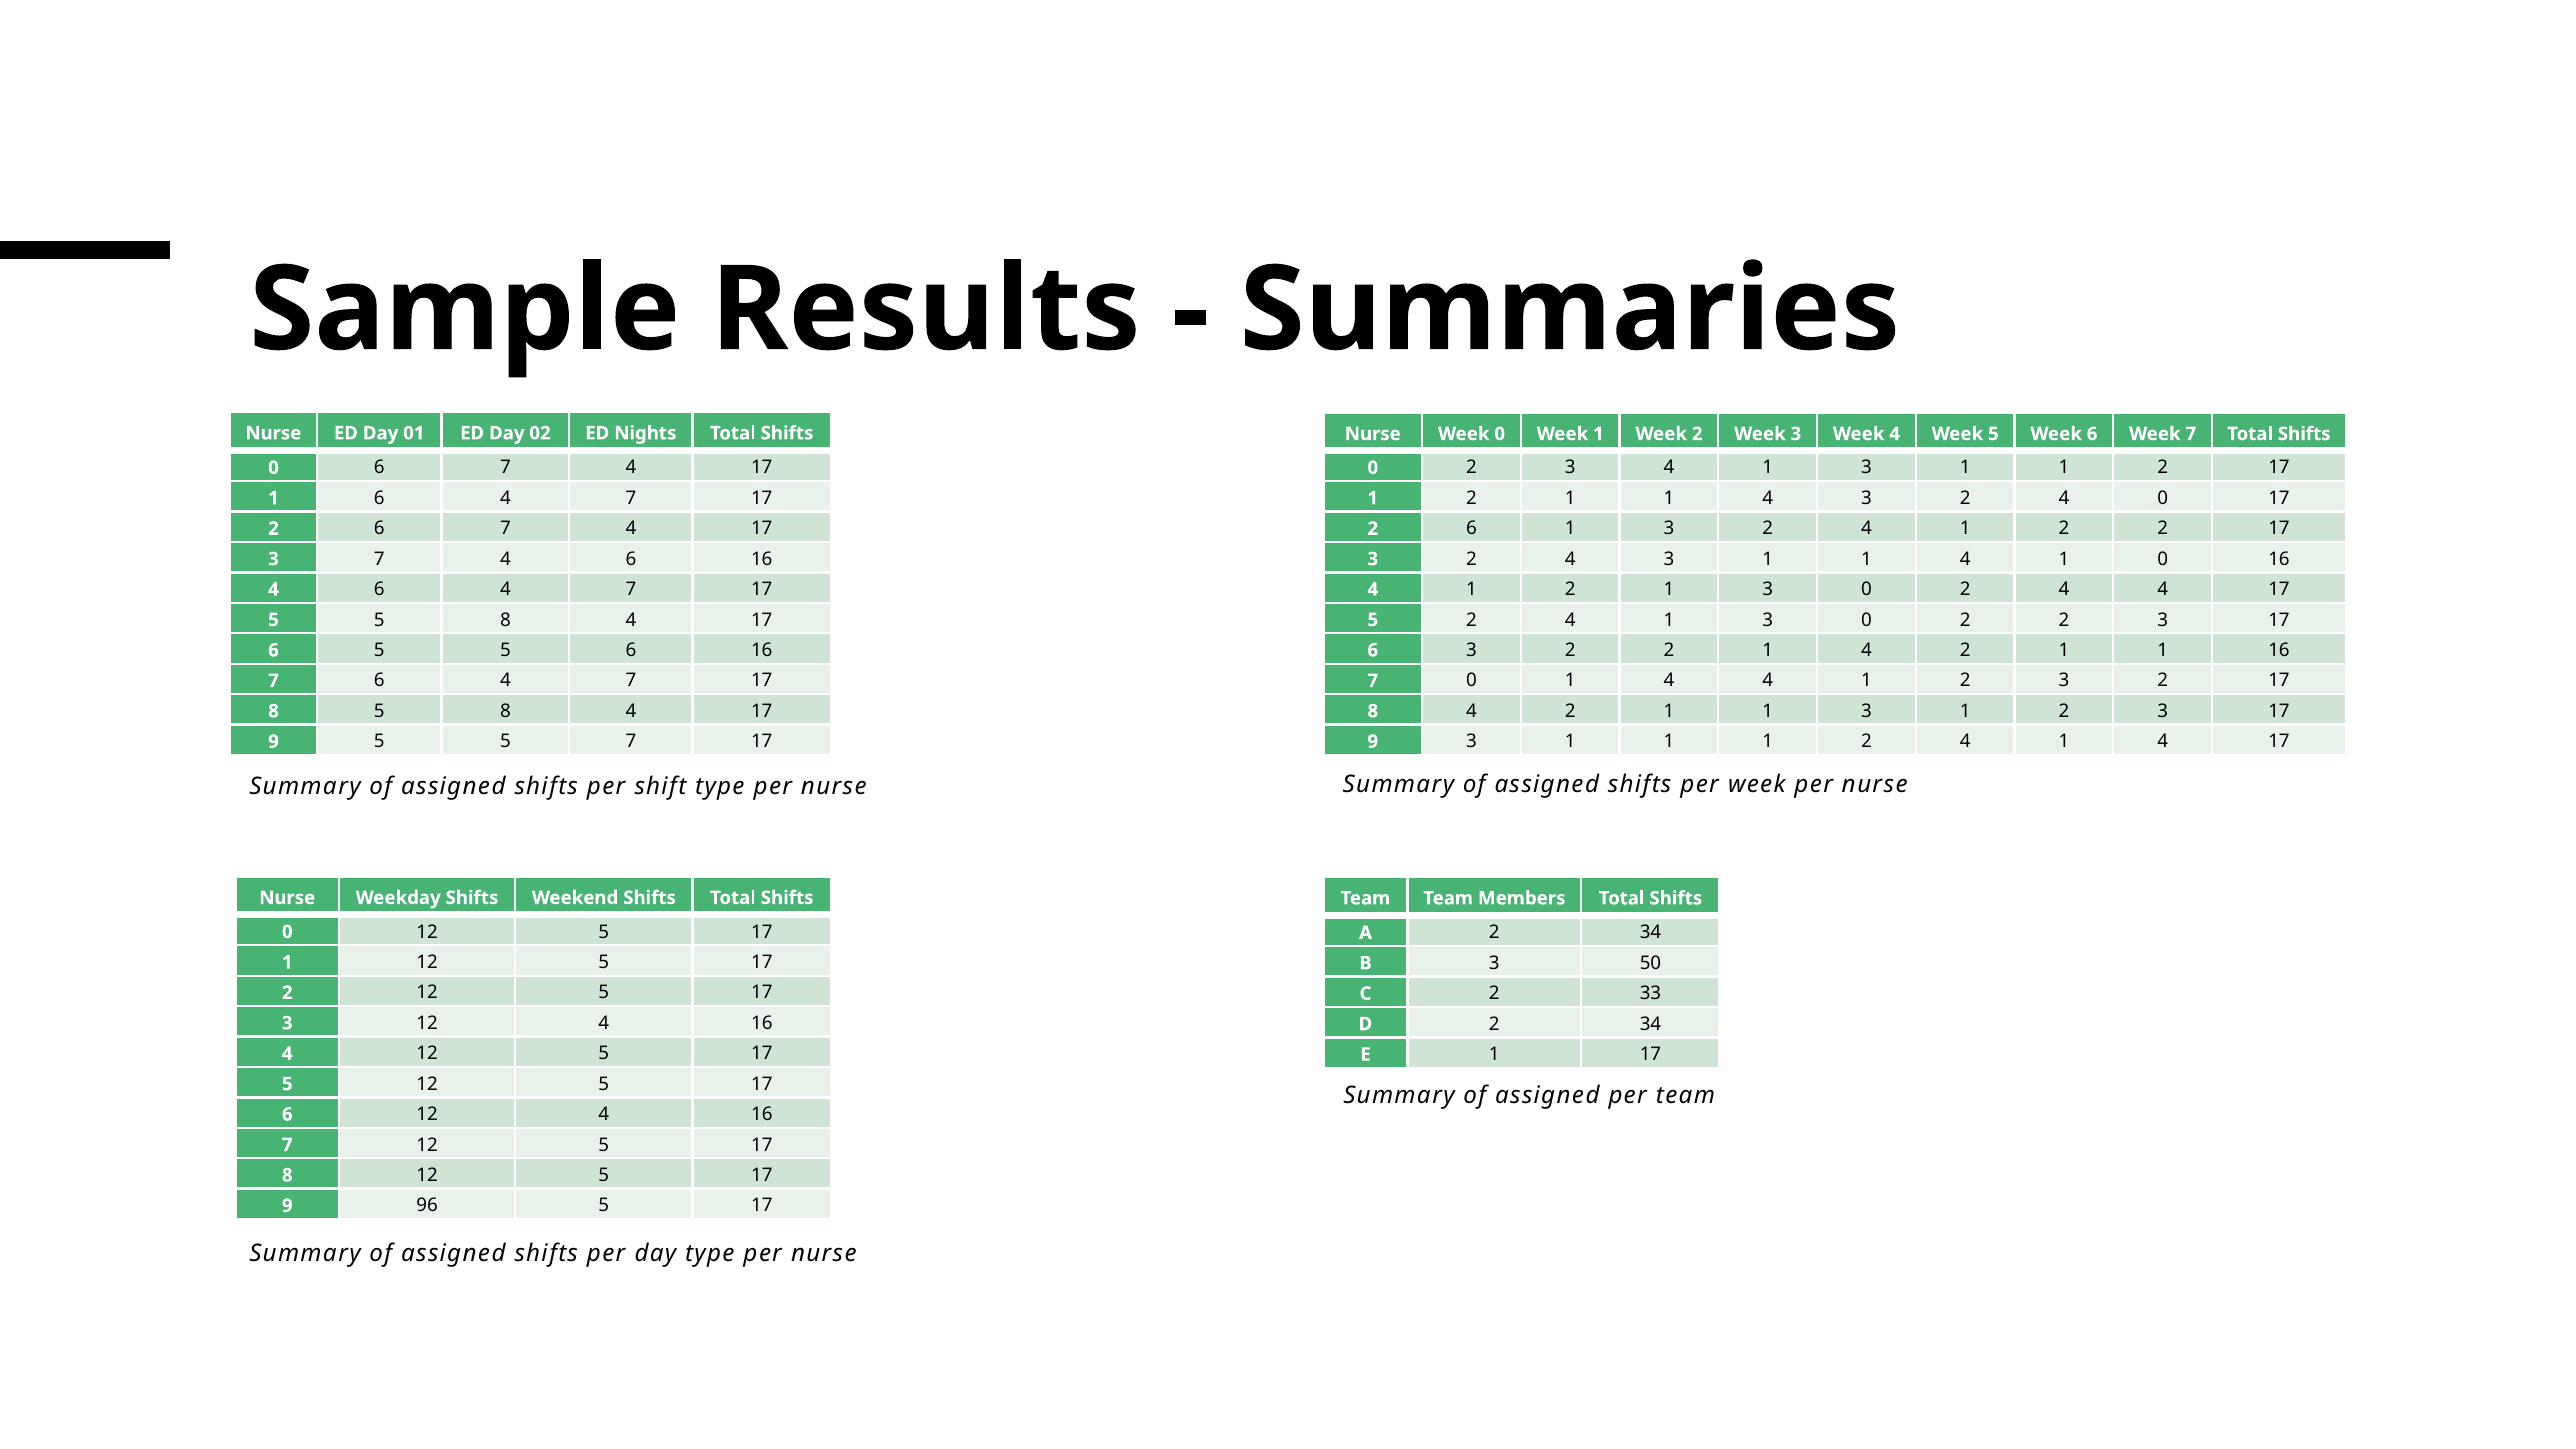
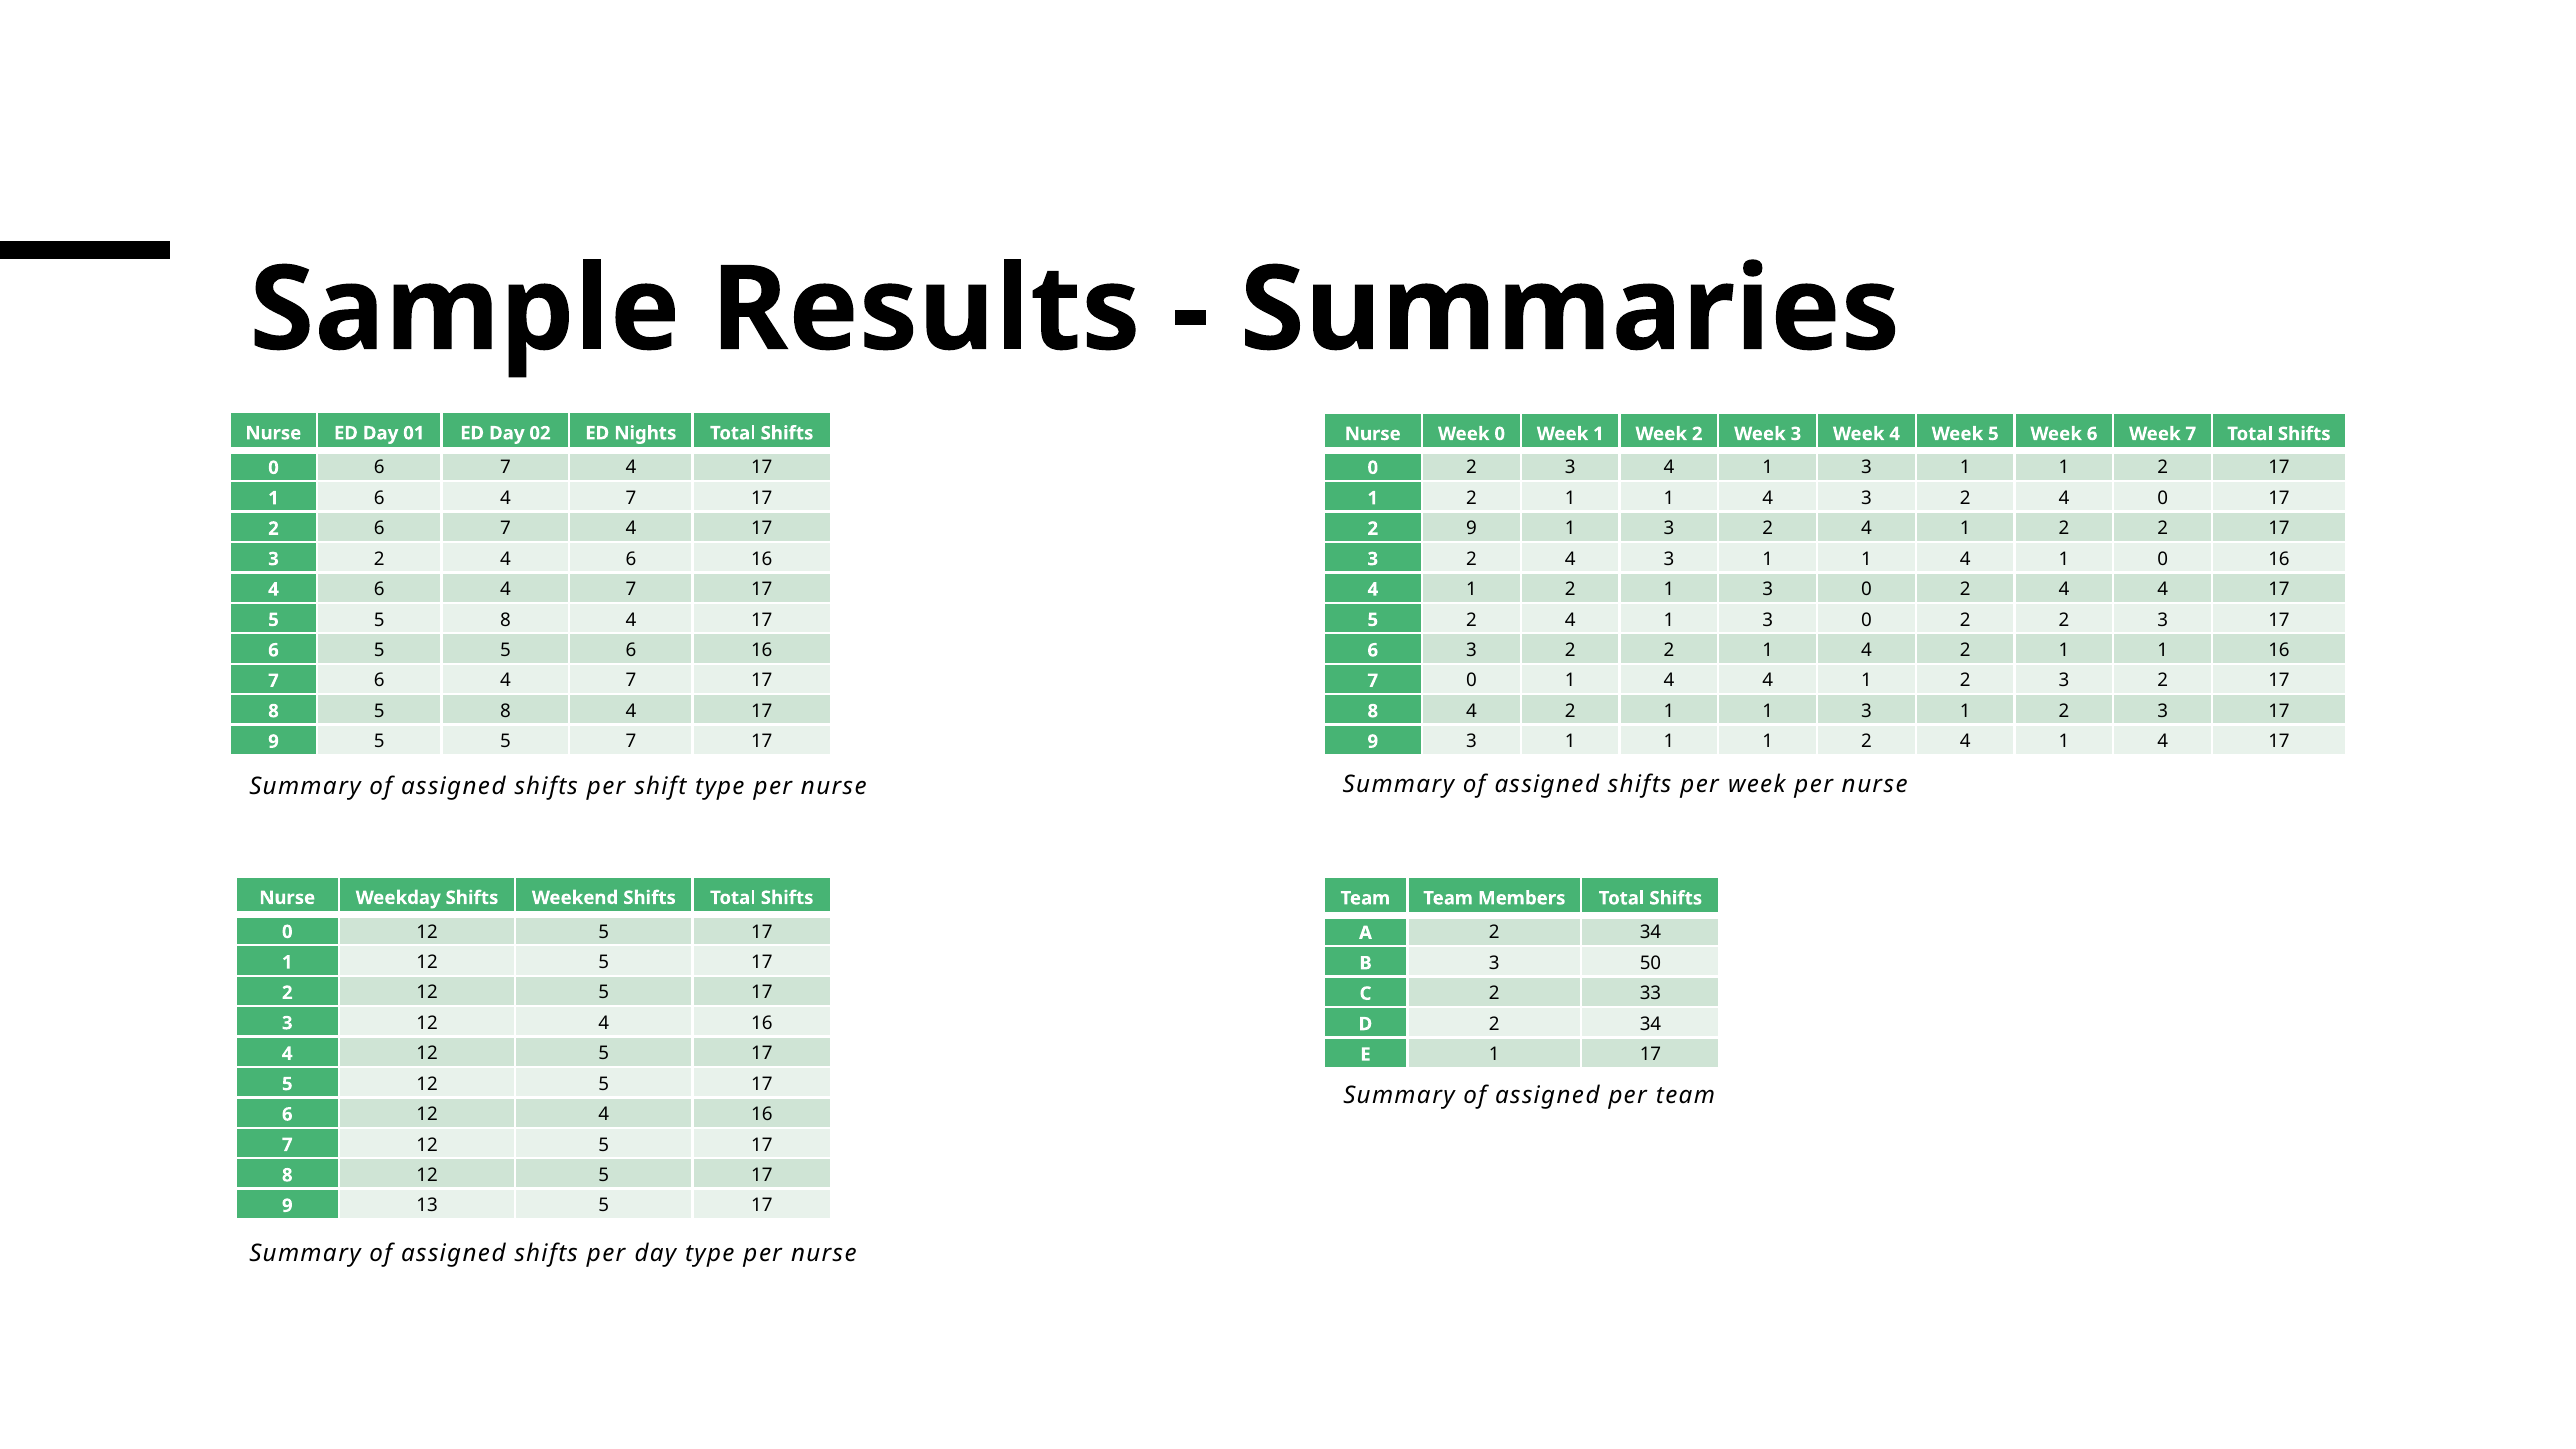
6: 6 -> 9 (1472, 529)
7: 7 -> 2 (379, 559)
96: 96 -> 13 (427, 1206)
